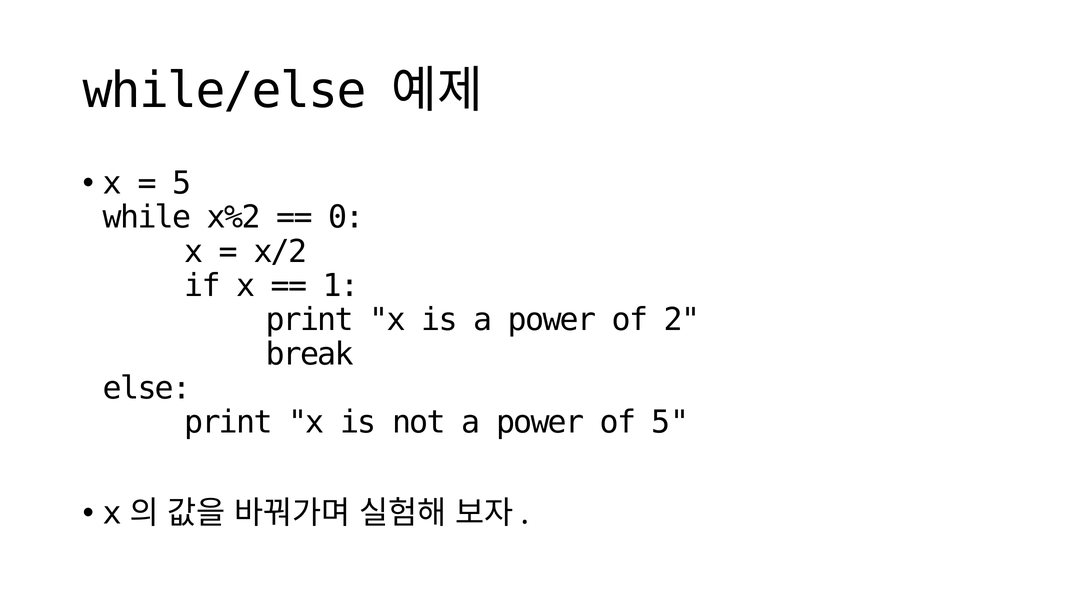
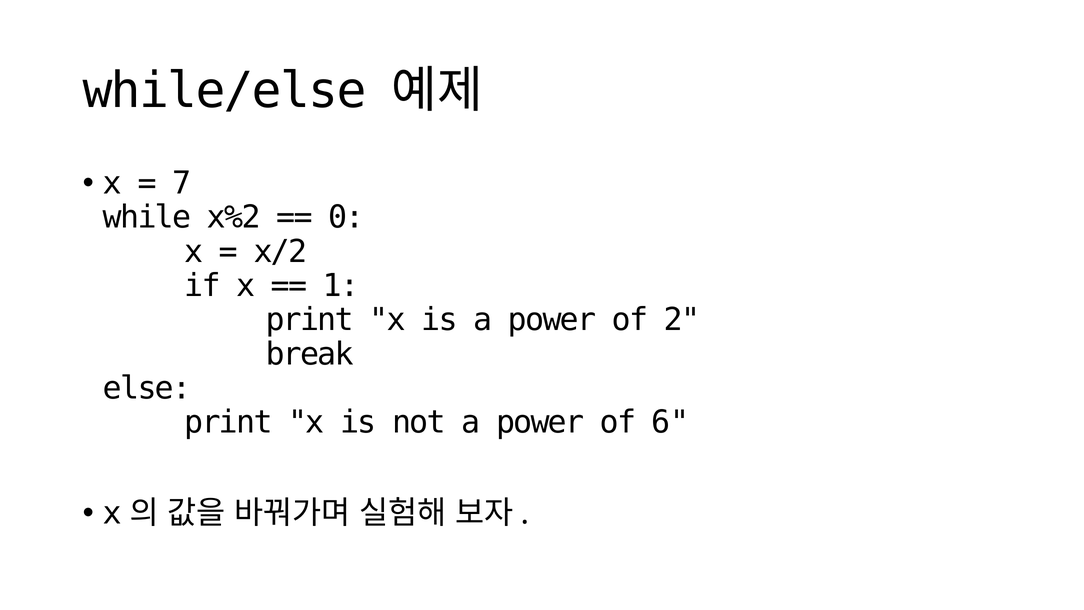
5: 5 -> 7 (182, 183)
of 5: 5 -> 6 (670, 422)
